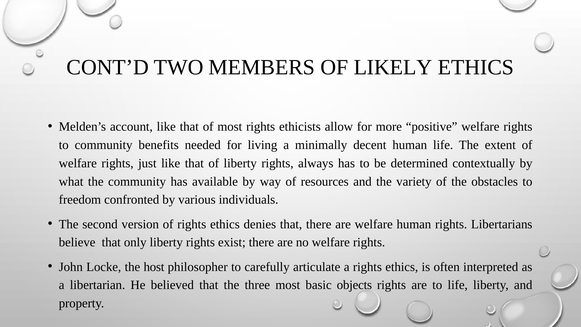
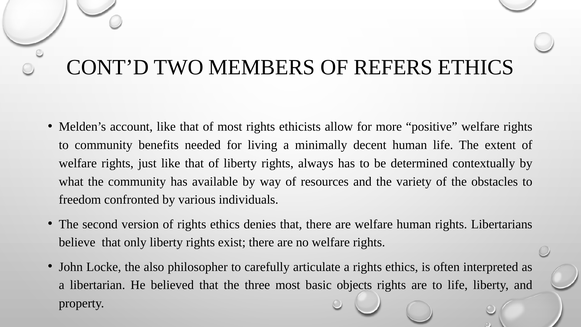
LIKELY: LIKELY -> REFERS (393, 67)
host: host -> also (154, 267)
